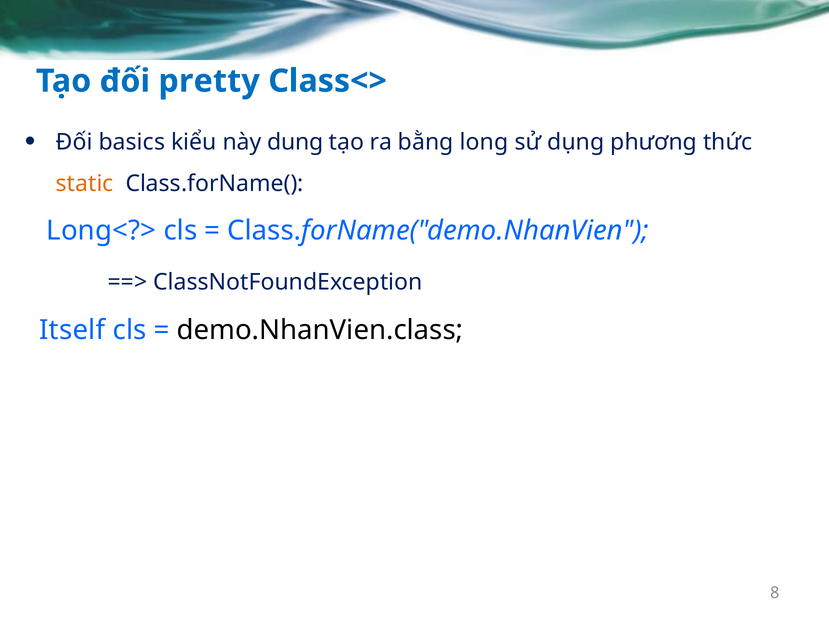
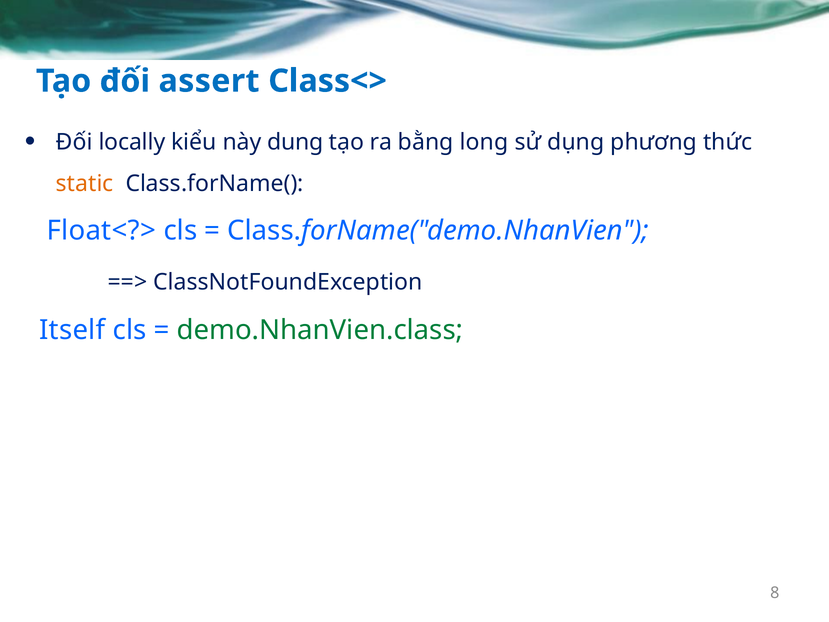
pretty: pretty -> assert (209, 81)
basics: basics -> locally (132, 142)
Long<?>: Long<?> -> Float<?> (101, 231)
demo.NhanVien.class colour: black -> green (320, 330)
